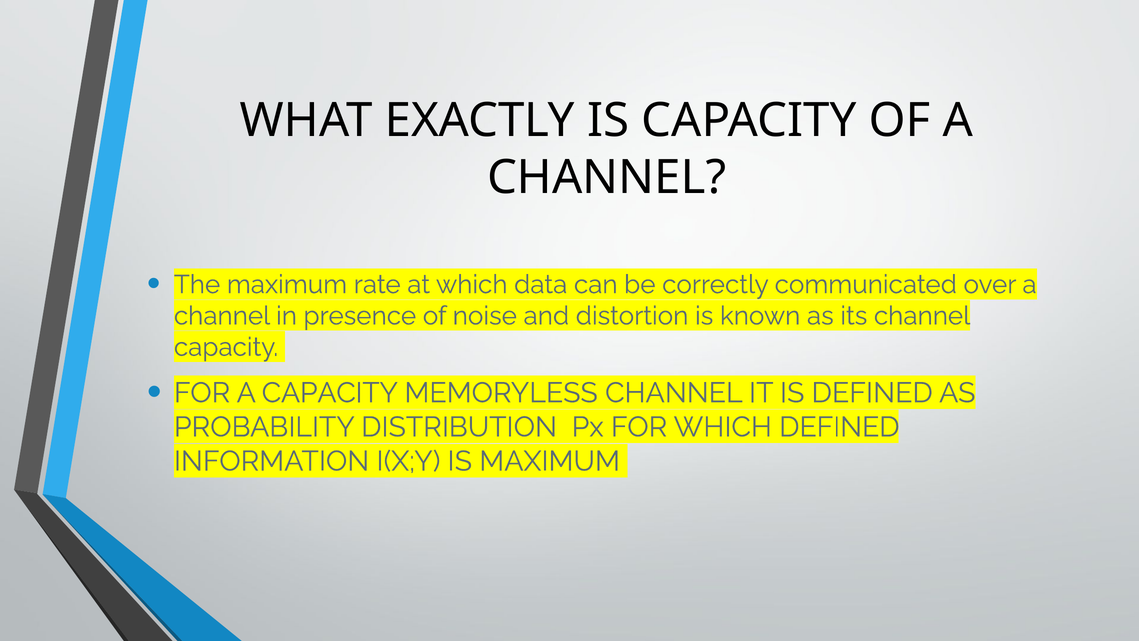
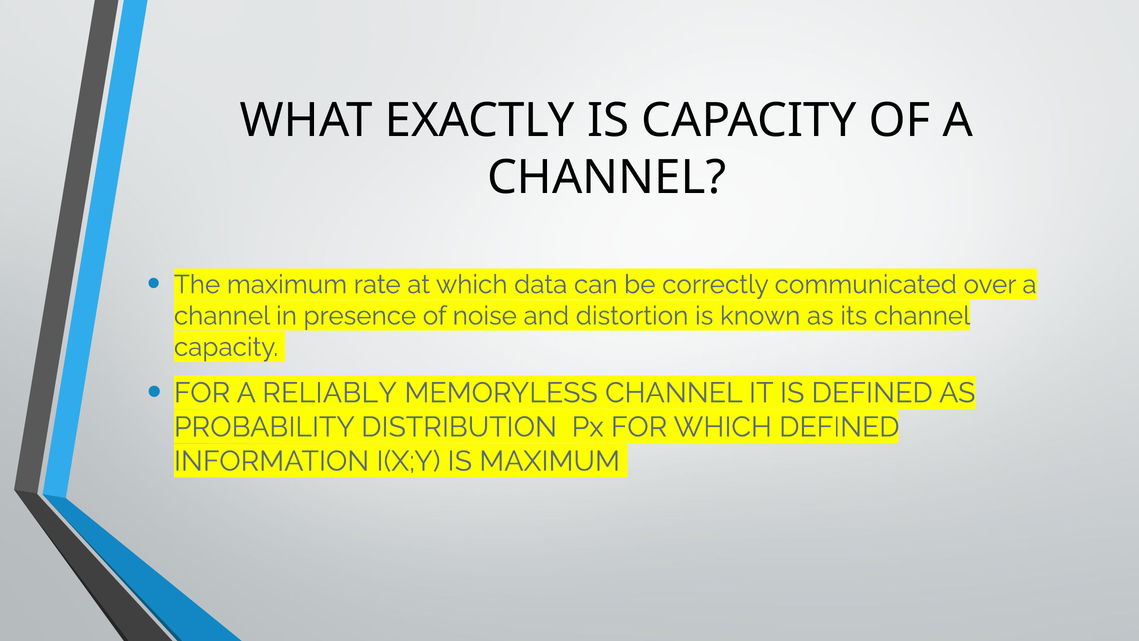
A CAPACITY: CAPACITY -> RELIABLY (330, 393)
